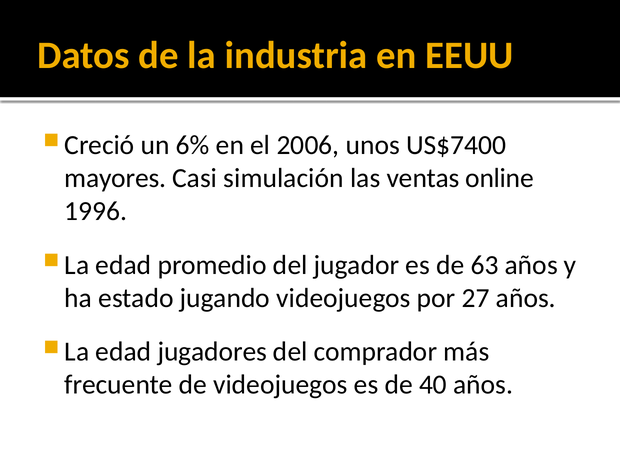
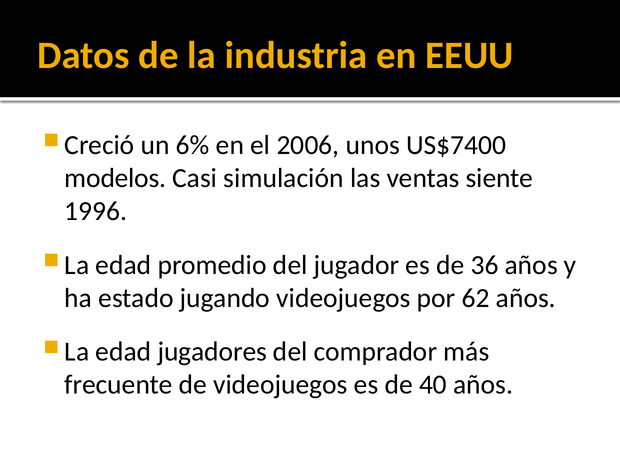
mayores: mayores -> modelos (115, 178)
online: online -> siente (499, 178)
63: 63 -> 36 (485, 265)
27: 27 -> 62 (476, 298)
